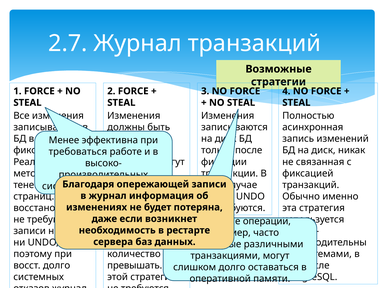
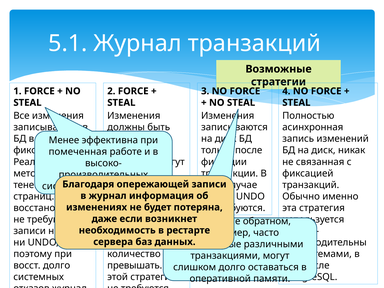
2.7: 2.7 -> 5.1 (68, 43)
требоваться: требоваться -> помеченная (78, 152)
операции: операции -> обратном (267, 221)
